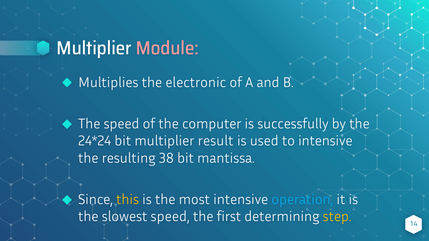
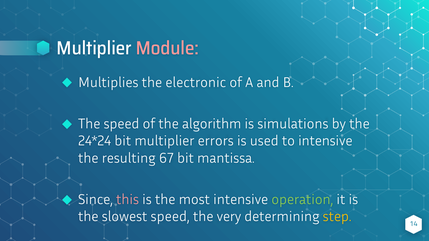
computer: computer -> algorithm (212, 124)
successfully: successfully -> simulations (293, 124)
result: result -> errors (216, 141)
38: 38 -> 67 (166, 158)
this colour: yellow -> pink (128, 200)
operation colour: light blue -> light green (302, 200)
first: first -> very (229, 217)
